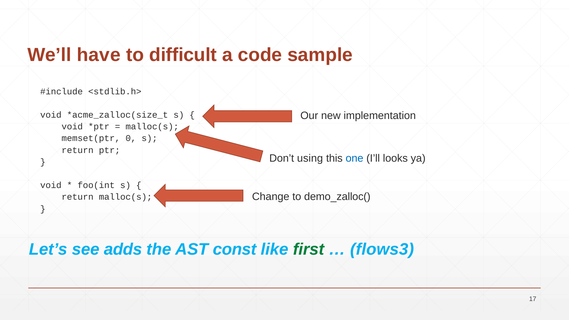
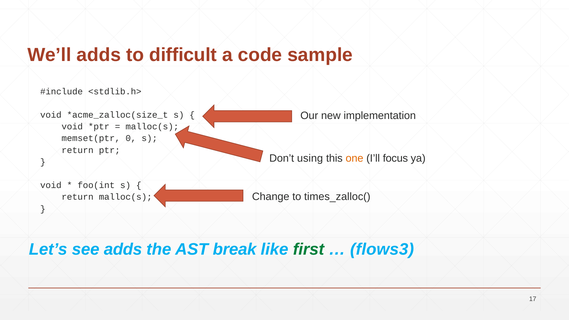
We’ll have: have -> adds (99, 55)
one colour: blue -> orange (355, 158)
looks: looks -> focus (395, 158)
demo_zalloc(: demo_zalloc( -> times_zalloc( (337, 197)
const: const -> break (235, 249)
